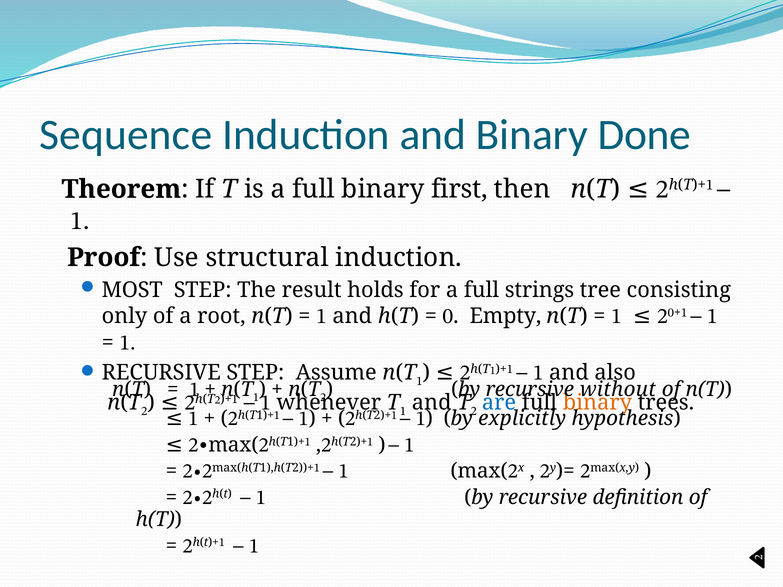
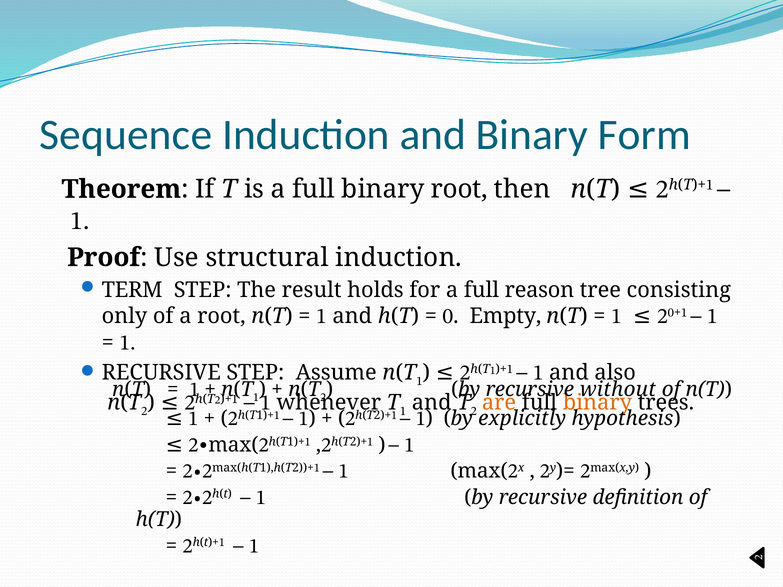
Done: Done -> Form (644, 135)
binary first: first -> root (459, 189)
MOST: MOST -> TERM (132, 290)
strings: strings -> reason (539, 290)
are colour: blue -> orange (499, 403)
